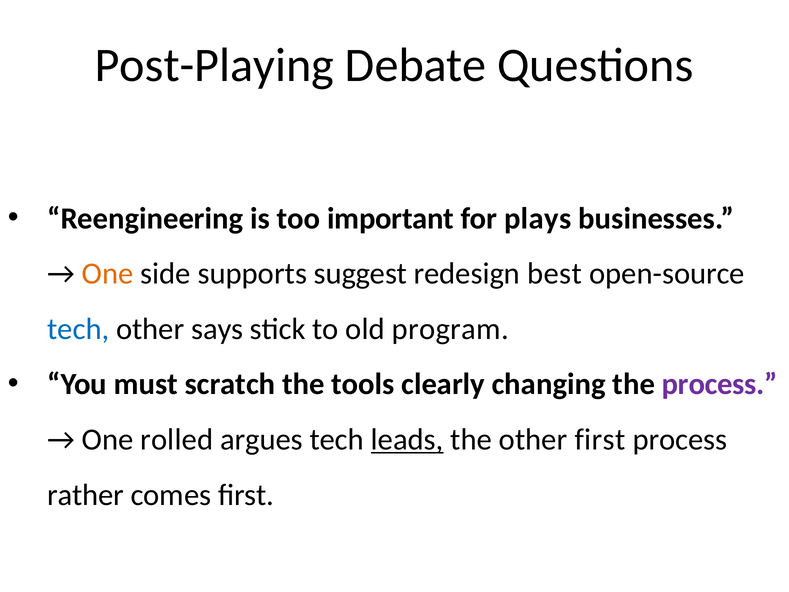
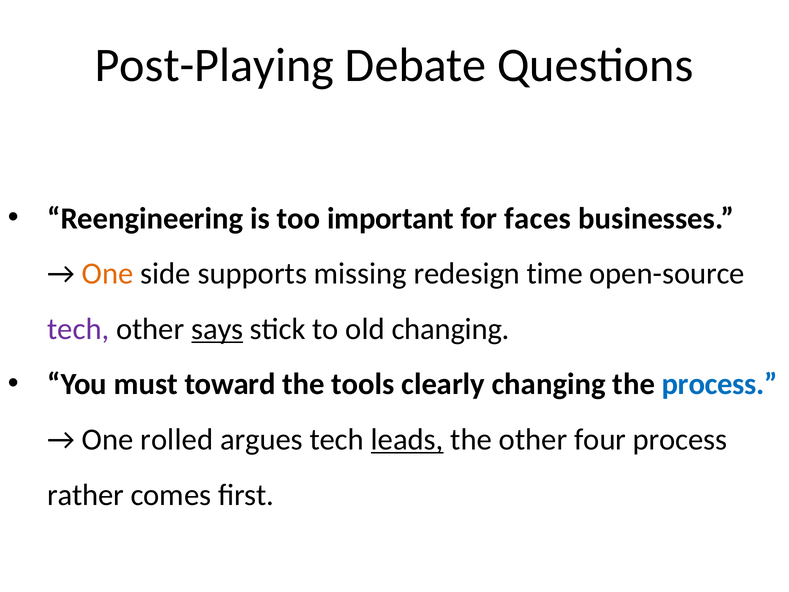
plays: plays -> faces (538, 218)
suggest: suggest -> missing (360, 274)
best: best -> time (555, 274)
tech colour: blue -> purple (78, 329)
says underline: none -> present (217, 329)
old program: program -> changing (451, 329)
scratch: scratch -> toward (230, 384)
process colour: purple -> blue (720, 384)
other first: first -> four (600, 439)
